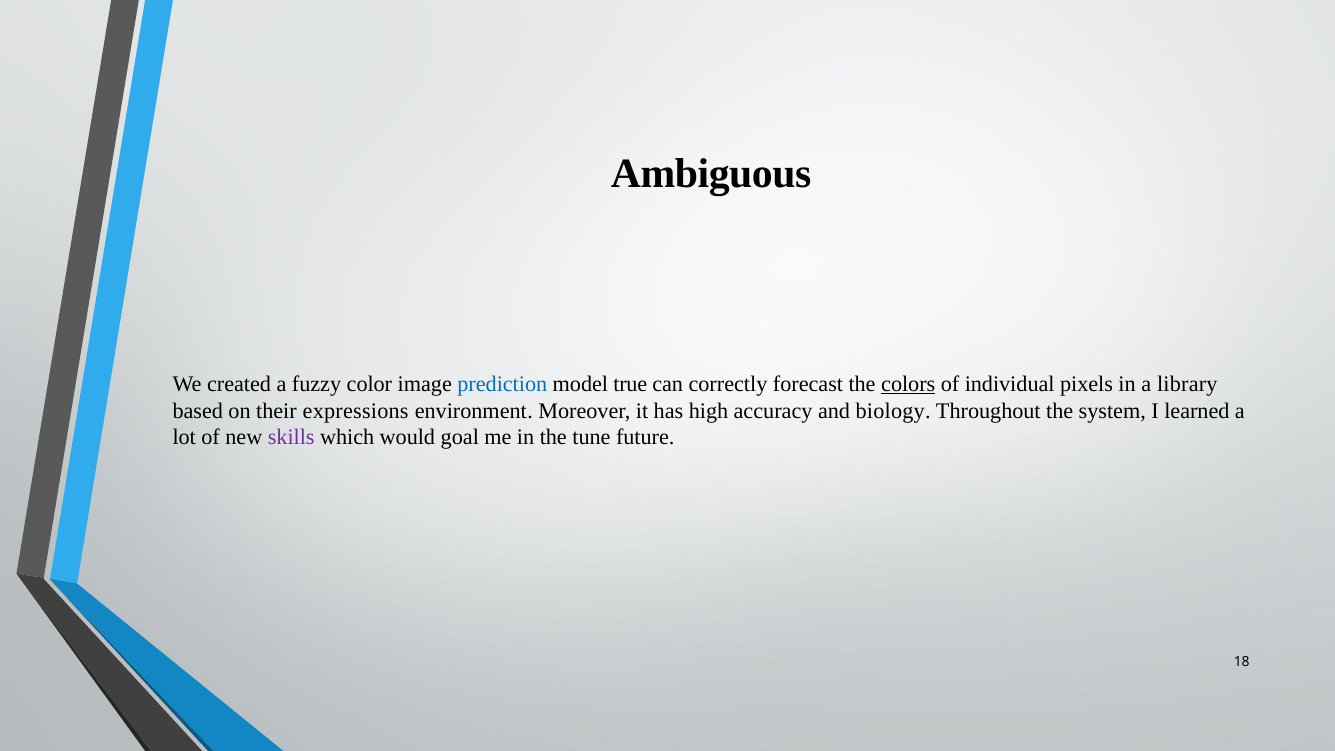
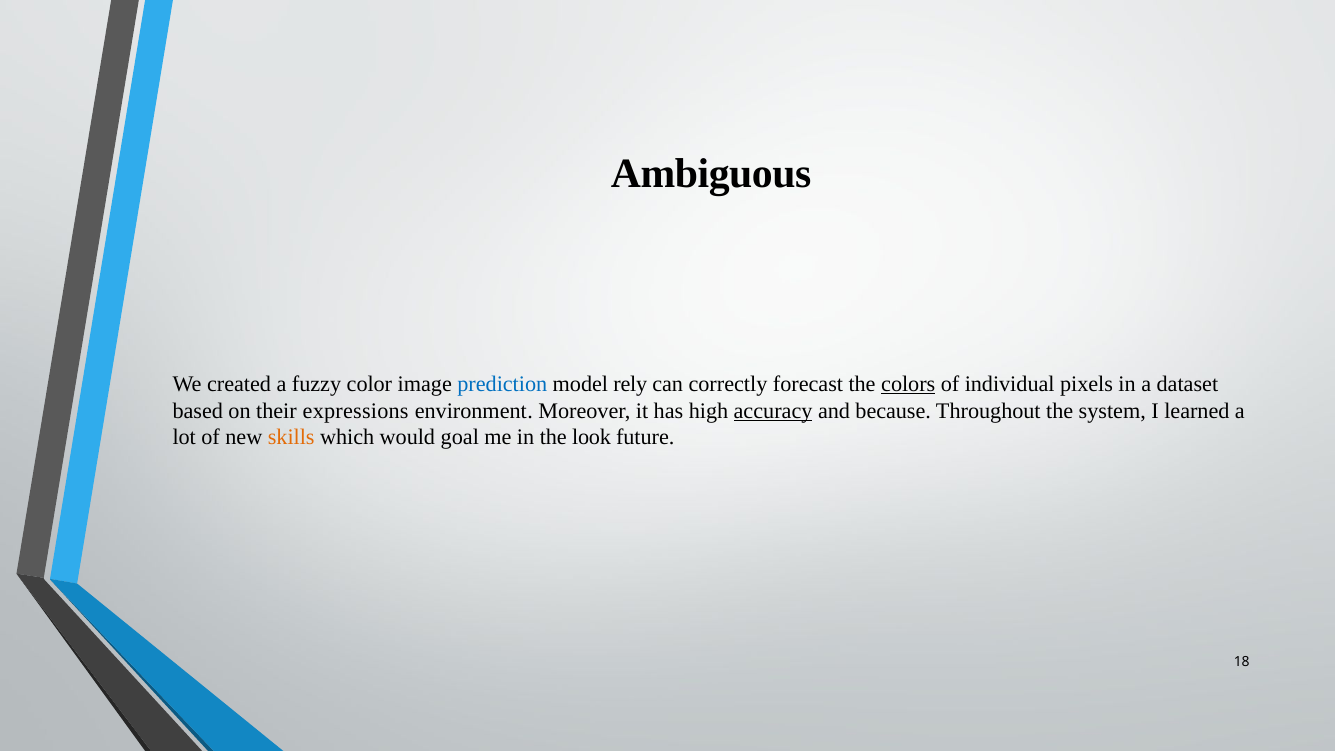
true: true -> rely (630, 384)
library: library -> dataset (1187, 384)
accuracy underline: none -> present (773, 411)
biology: biology -> because (893, 411)
skills colour: purple -> orange (291, 437)
tune: tune -> look (592, 437)
